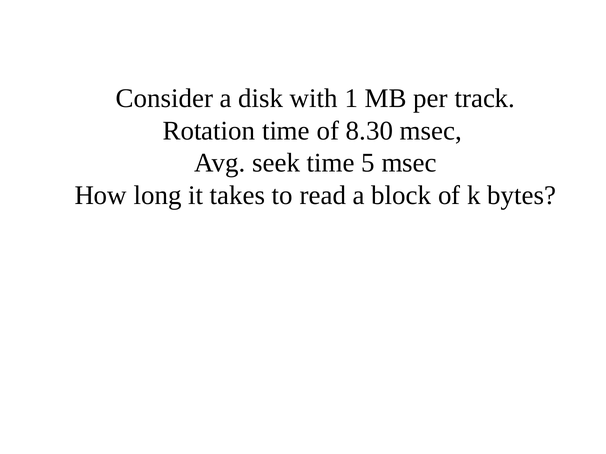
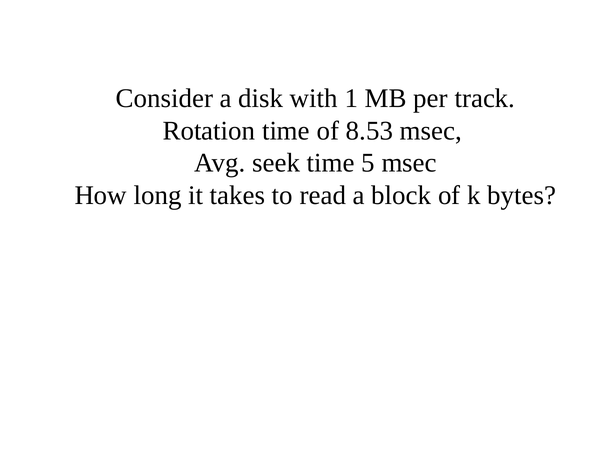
8.30: 8.30 -> 8.53 (369, 131)
